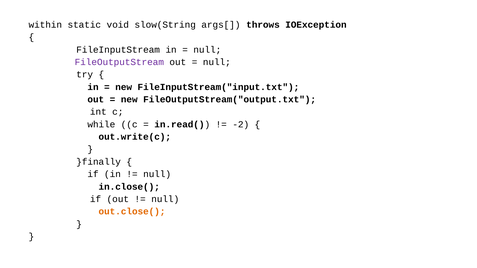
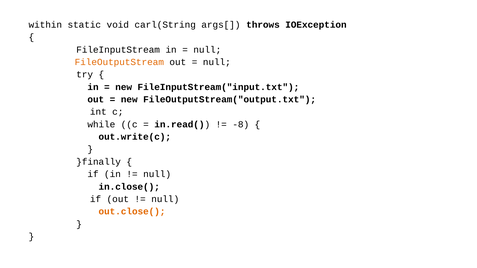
slow(String: slow(String -> carl(String (165, 25)
FileOutputStream colour: purple -> orange (119, 62)
-2: -2 -> -8 (241, 125)
